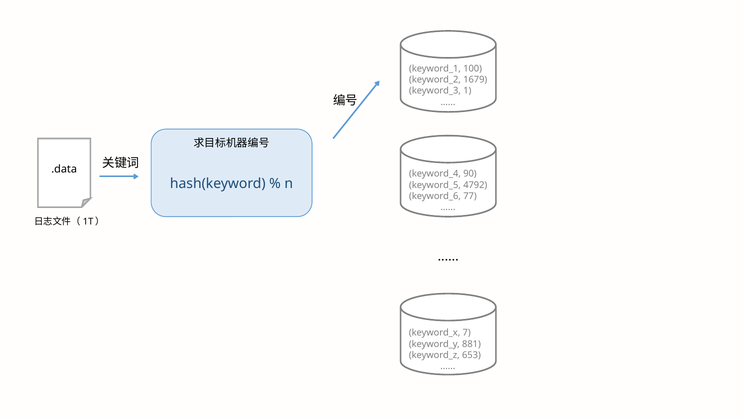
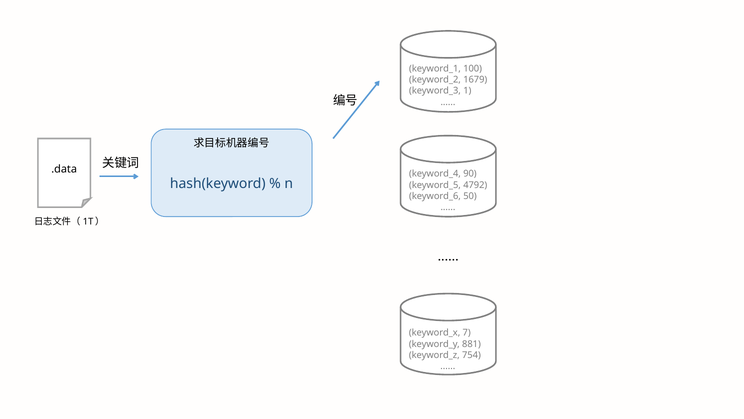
77: 77 -> 50 (470, 196)
653: 653 -> 754 (471, 355)
